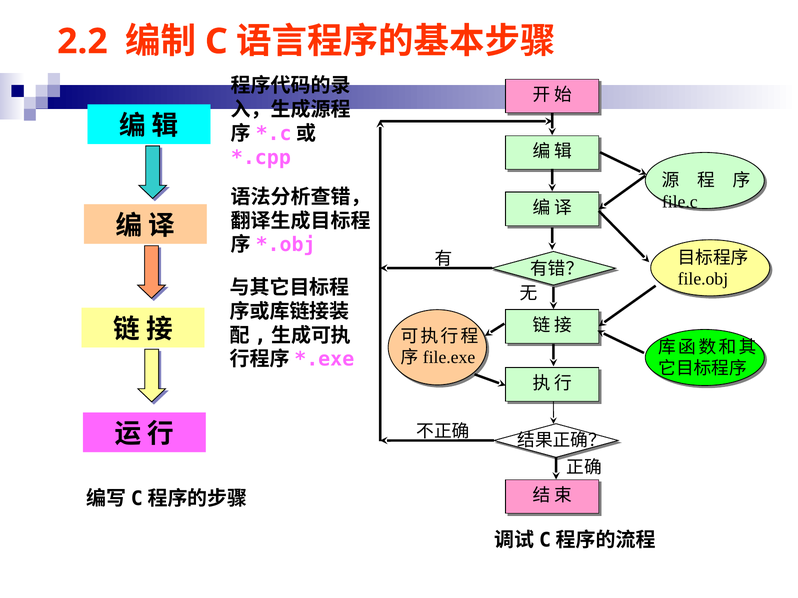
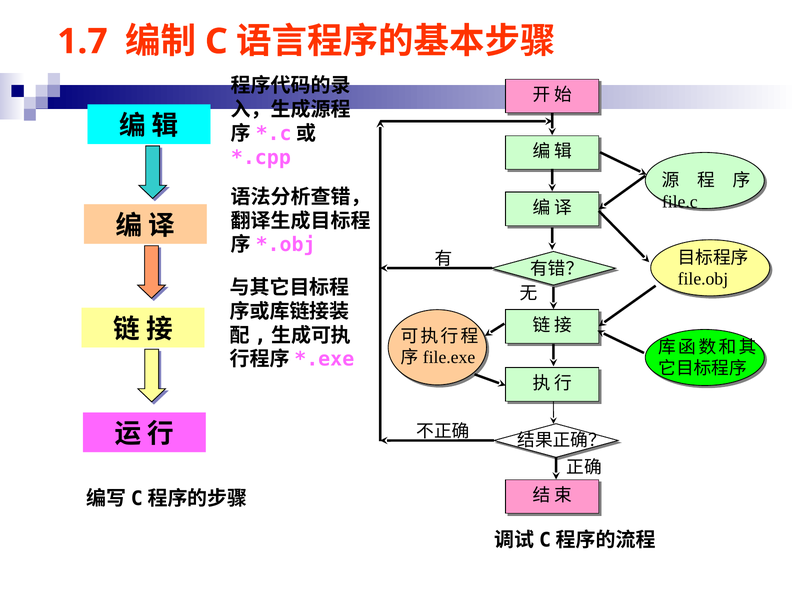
2.2: 2.2 -> 1.7 (82, 42)
